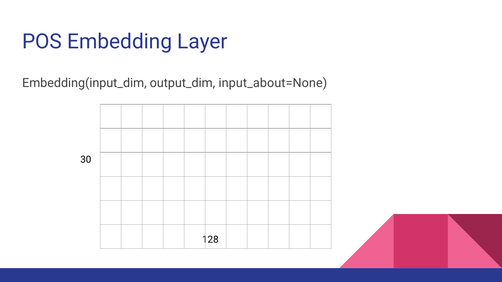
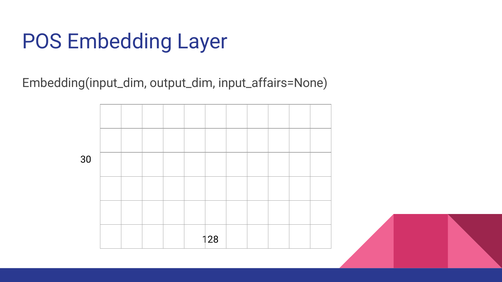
input_about=None: input_about=None -> input_affairs=None (273, 83)
